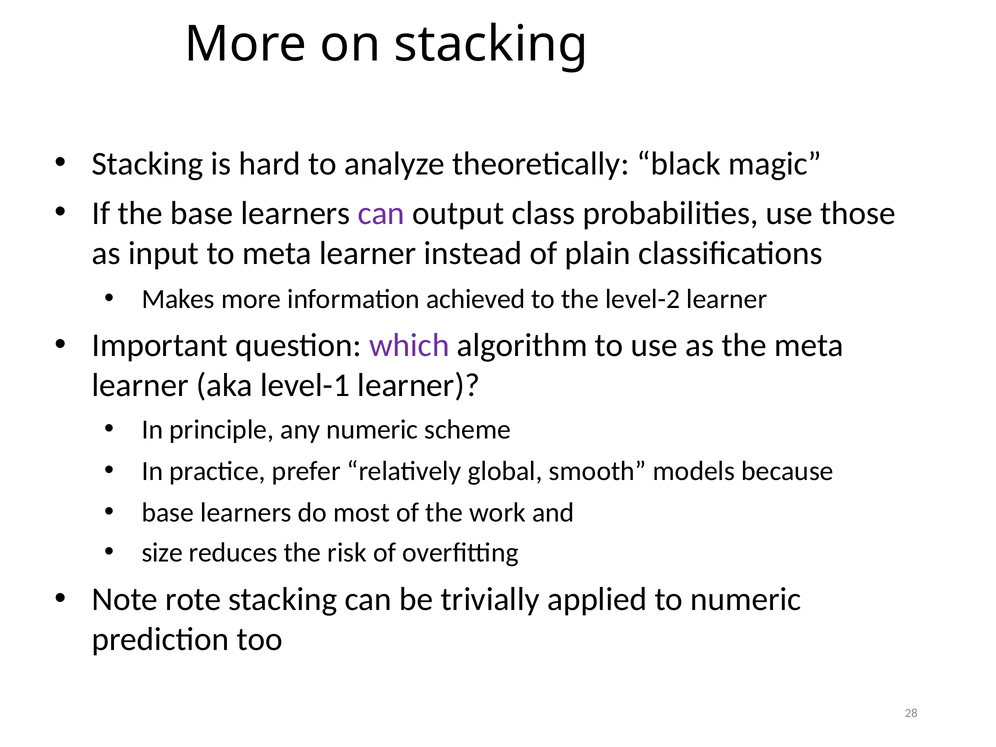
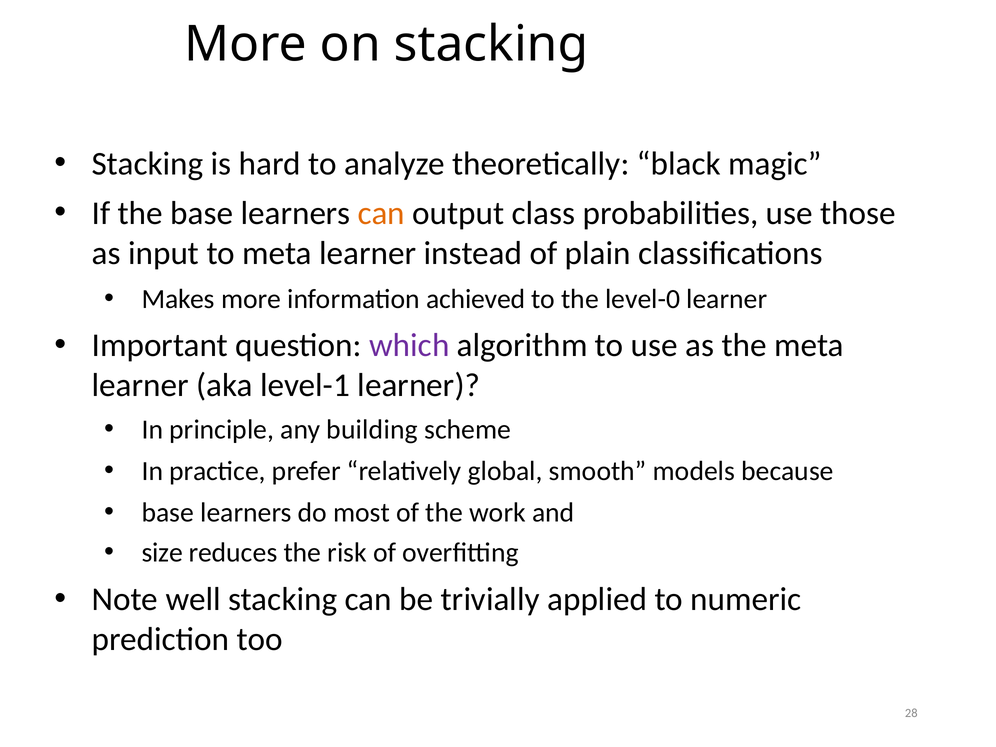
can colour: purple -> orange (381, 213)
level-2: level-2 -> level-0 (643, 299)
any numeric: numeric -> building (372, 430)
rote: rote -> well (193, 599)
